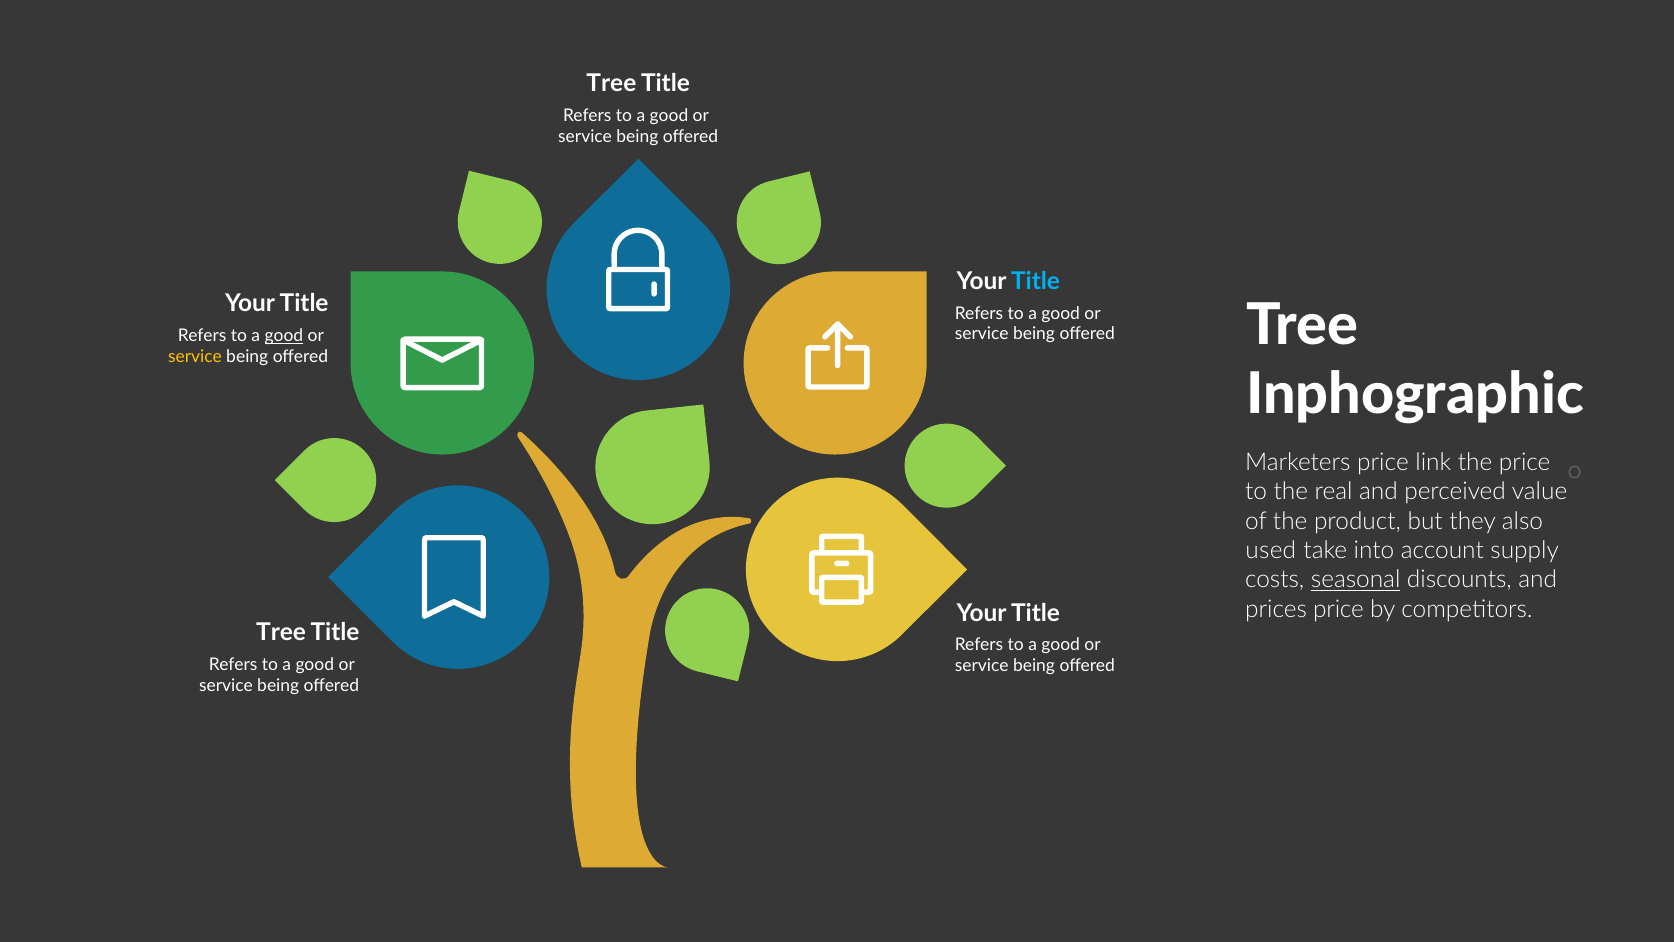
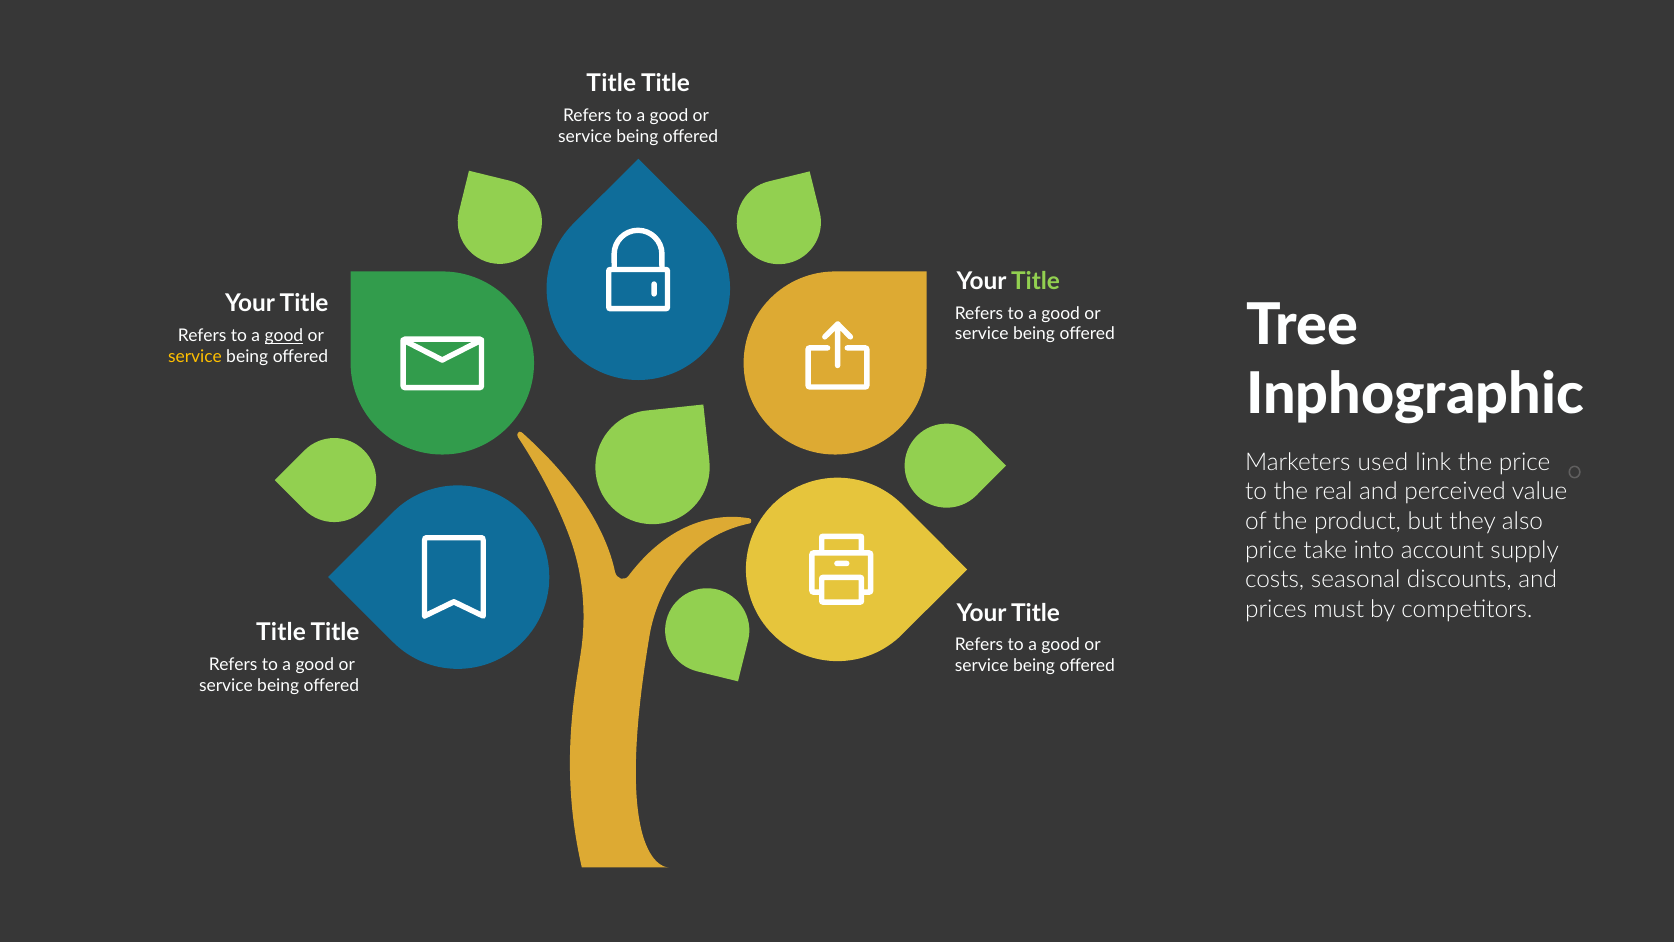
Tree: Tree -> Title (611, 84)
Title colour: light blue -> light green (1036, 281)
Marketers price: price -> used (1383, 462)
used: used -> price (1271, 550)
seasonal underline: present -> none (1356, 580)
prices price: price -> must (1339, 609)
Tree: Tree -> Title (281, 633)
